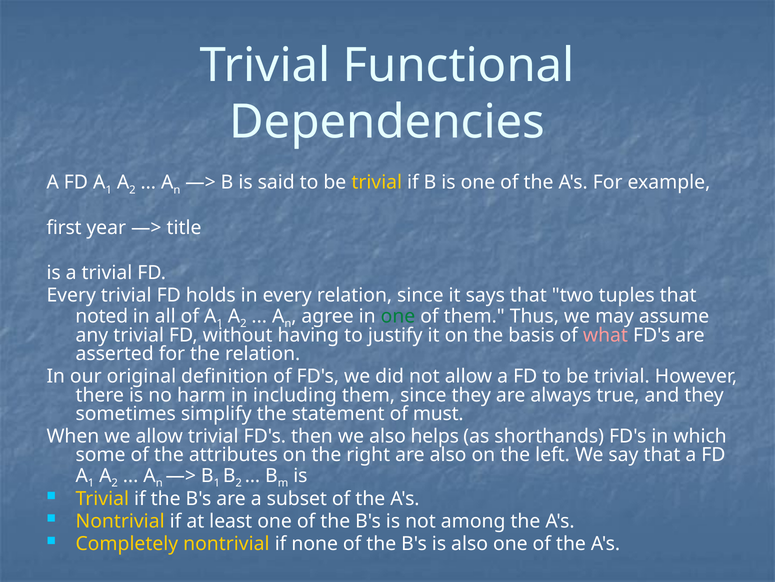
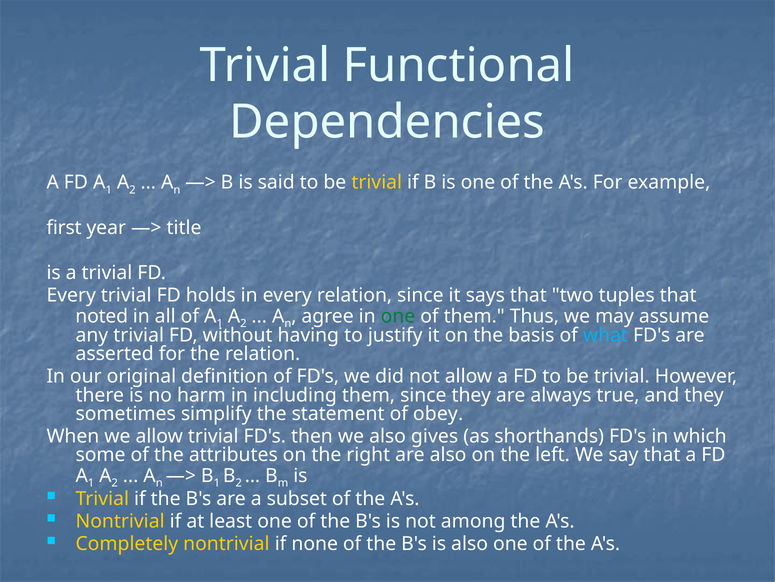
what colour: pink -> light blue (605, 335)
must: must -> obey (438, 413)
helps: helps -> gives (435, 436)
